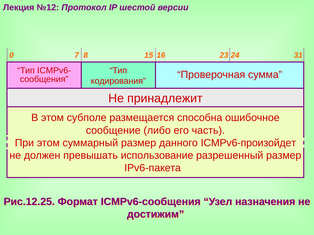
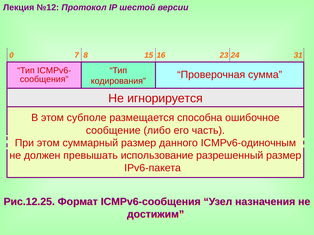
принадлежит: принадлежит -> игнорируется (165, 98)
ICMPv6-произойдет: ICMPv6-произойдет -> ICMPv6-одиночным (248, 143)
